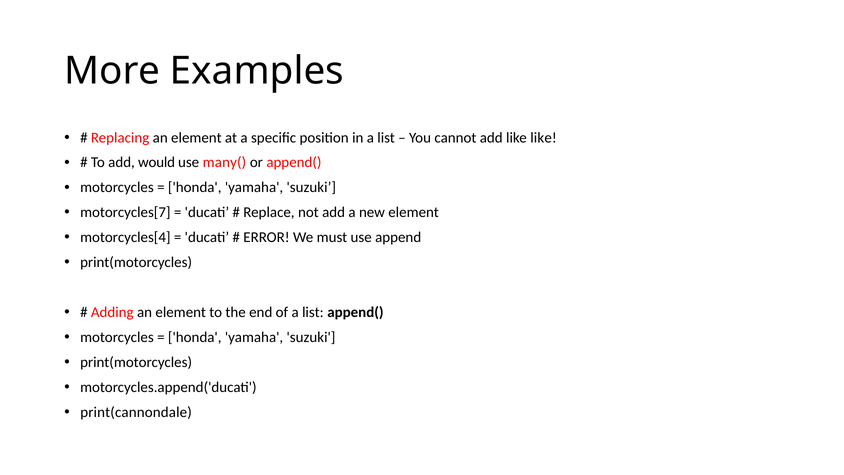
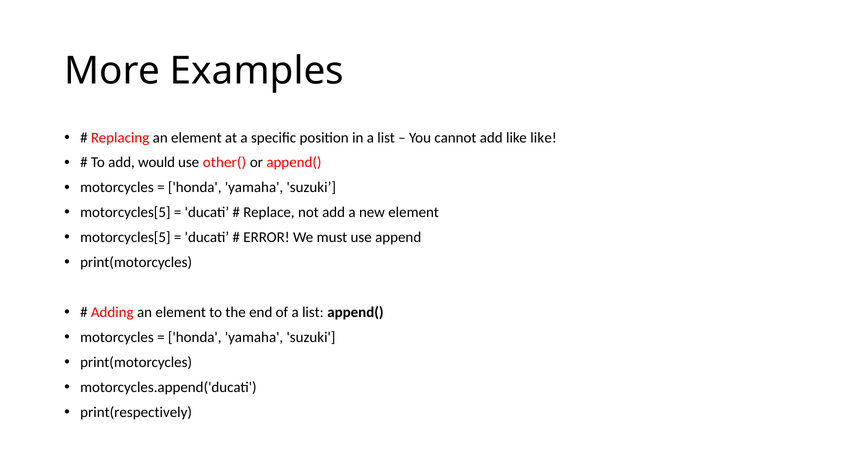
many(: many( -> other( (225, 162)
motorcycles[7: motorcycles[7 -> motorcycles[5 (125, 212)
motorcycles[4: motorcycles[4 -> motorcycles[5 (125, 237)
print(cannondale: print(cannondale -> print(respectively (136, 412)
